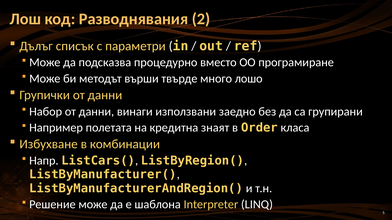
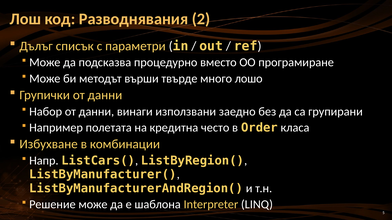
знаят: знаят -> често (215, 128)
